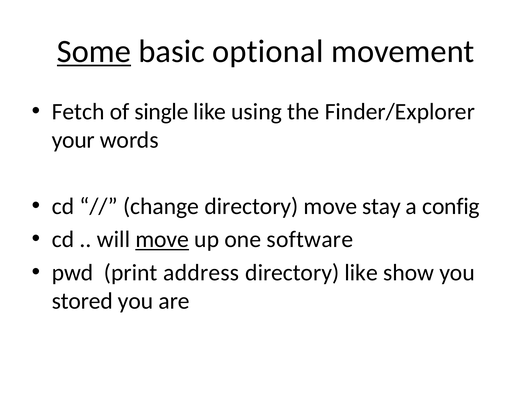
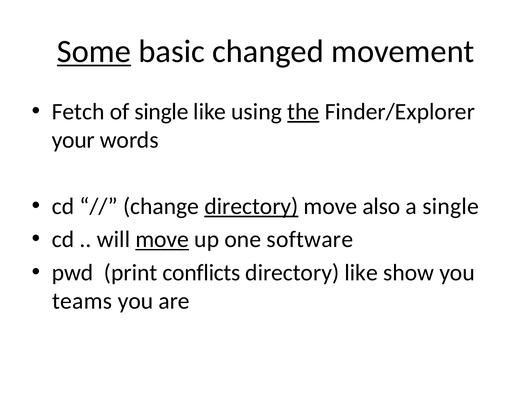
optional: optional -> changed (268, 51)
the underline: none -> present (303, 112)
directory underline: none -> present (251, 206)
stay: stay -> also (381, 206)
a config: config -> single (451, 206)
address: address -> conflicts (201, 273)
stored: stored -> teams (82, 301)
